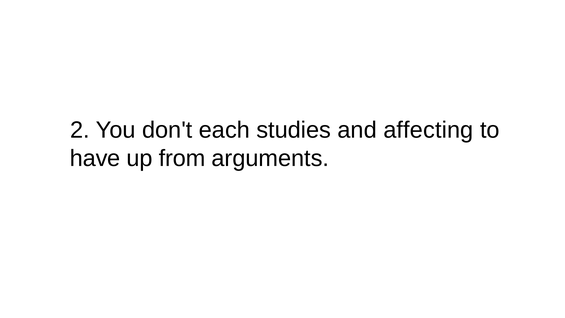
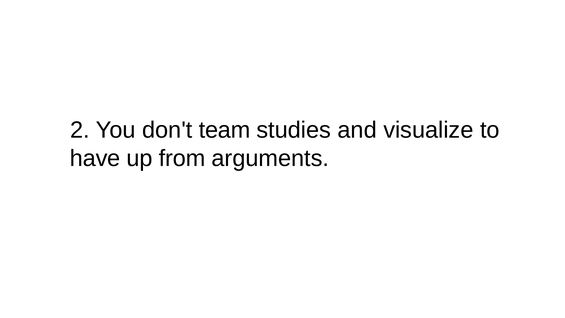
each: each -> team (225, 130)
affecting: affecting -> visualize (428, 130)
